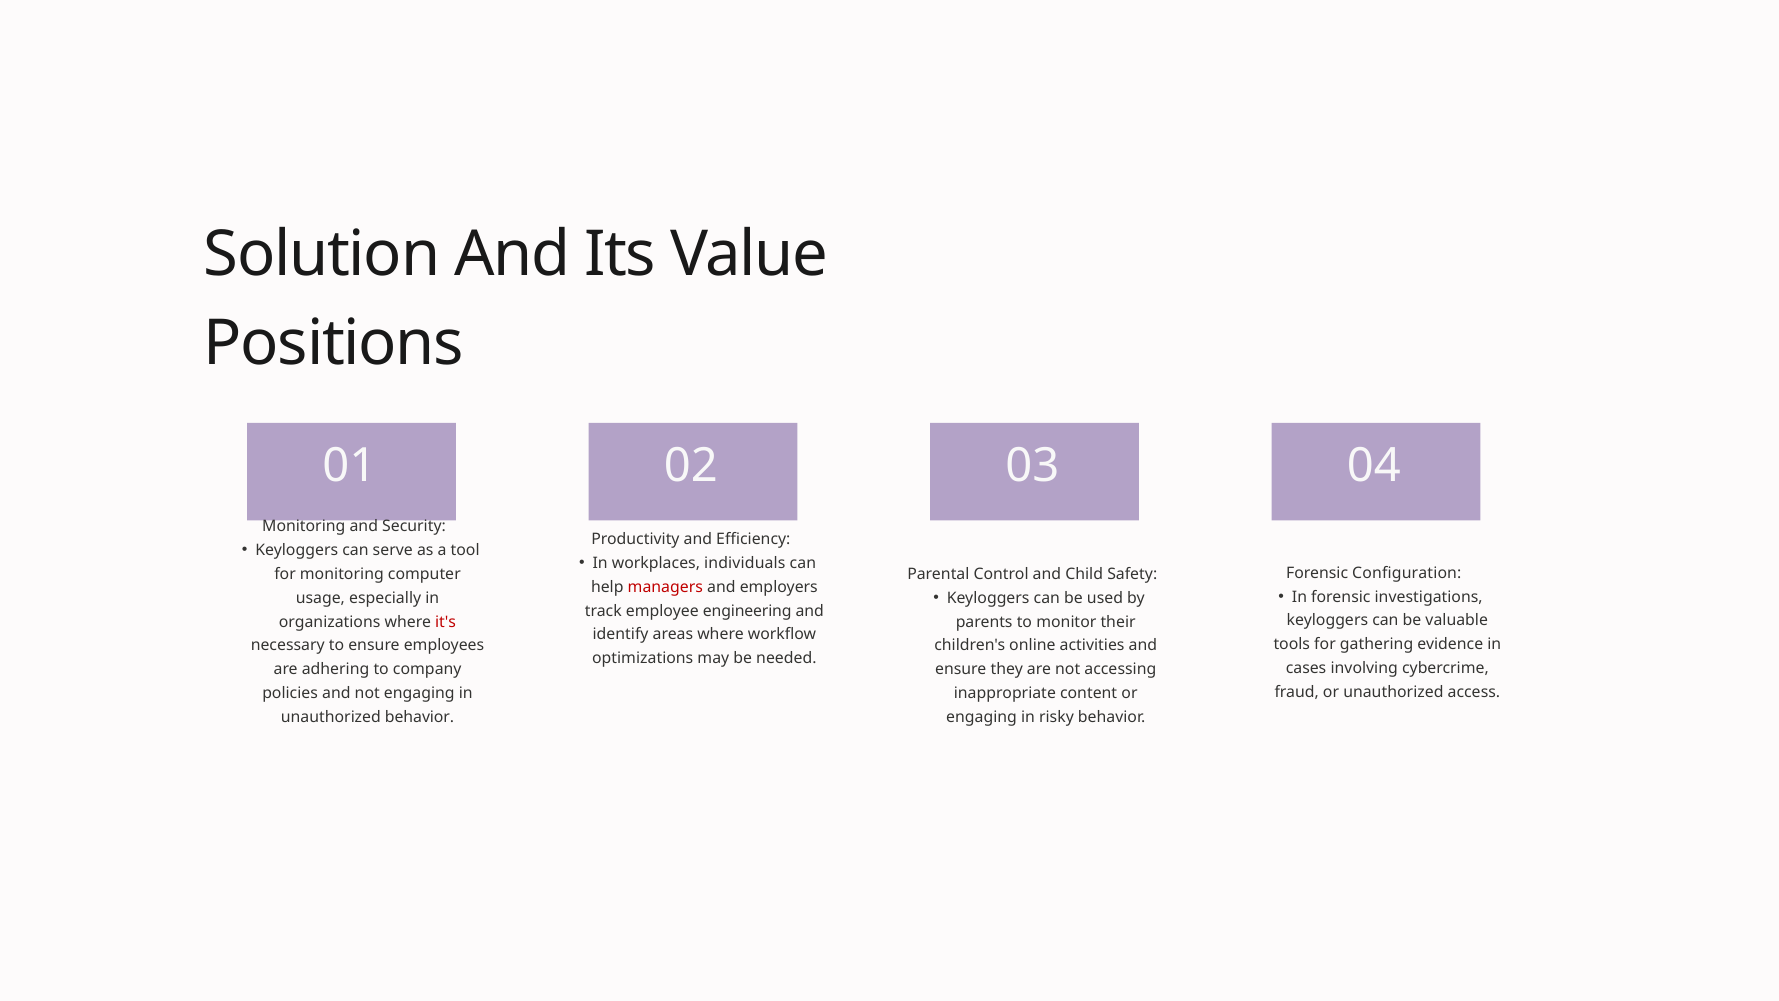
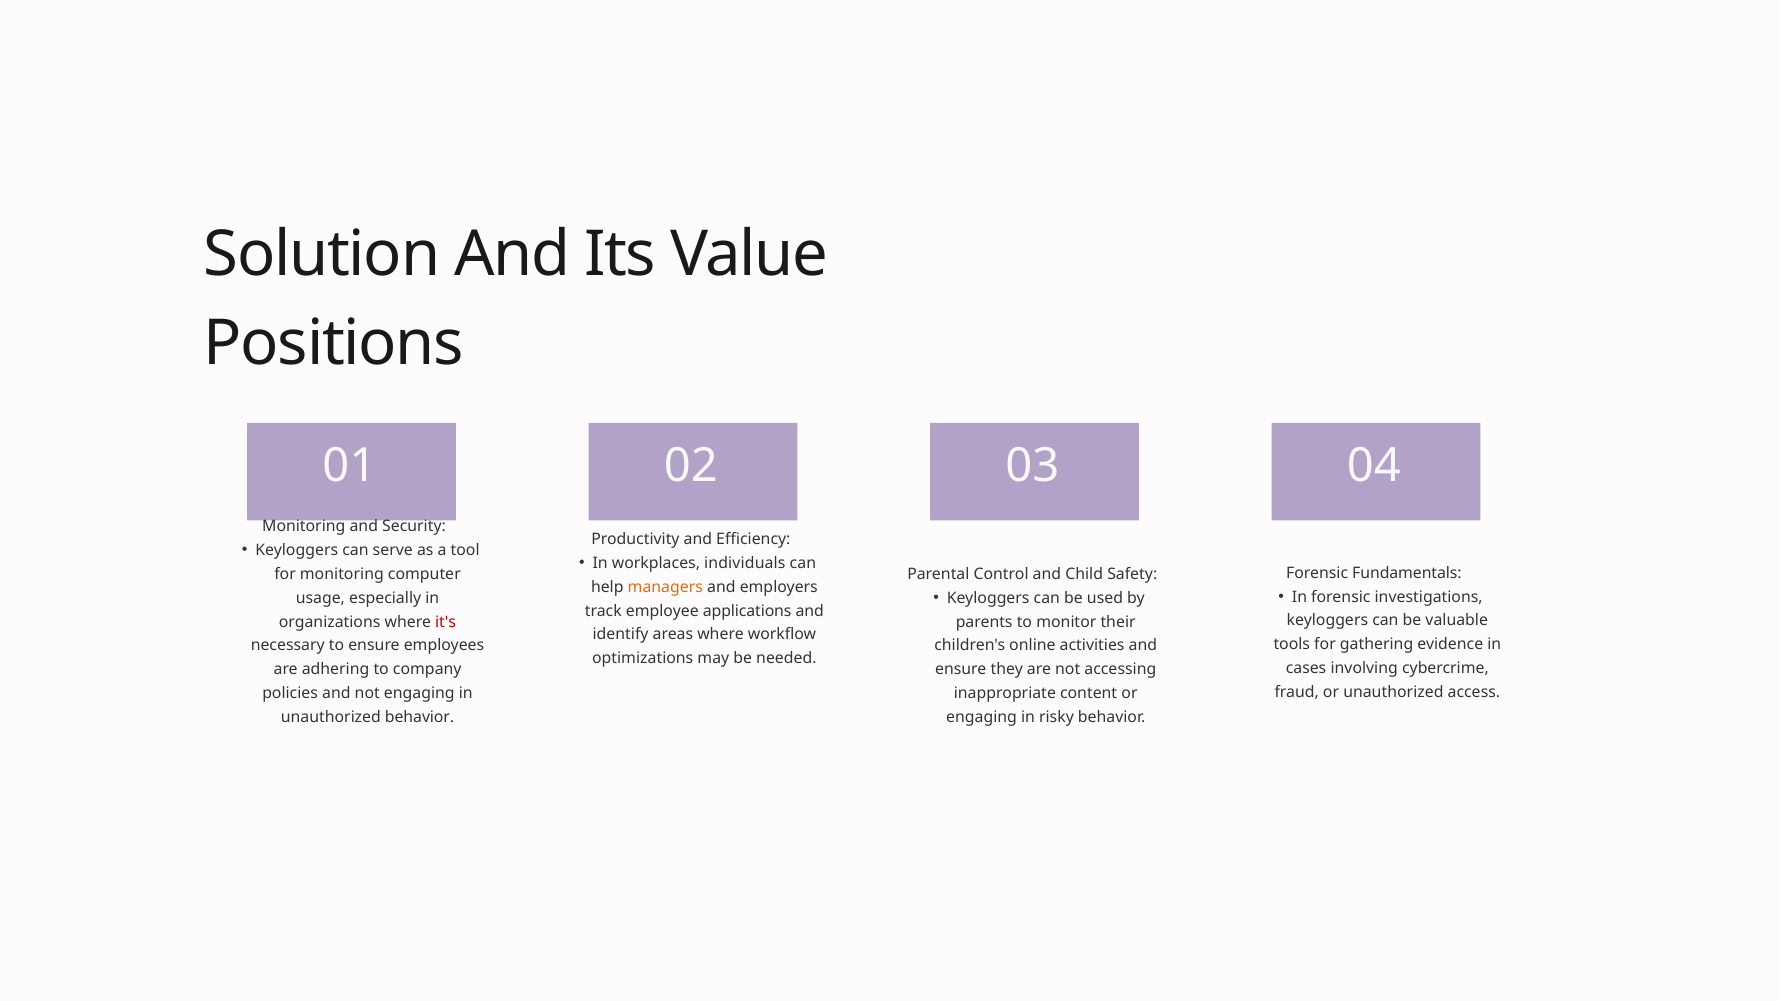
Configuration: Configuration -> Fundamentals (1407, 573)
managers colour: red -> orange (665, 587)
engineering: engineering -> applications (747, 611)
